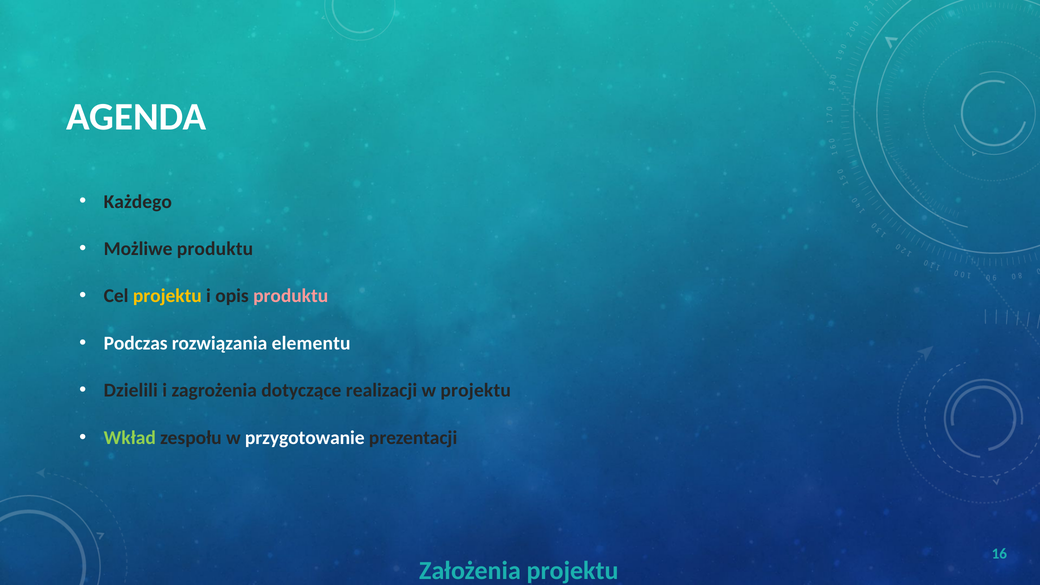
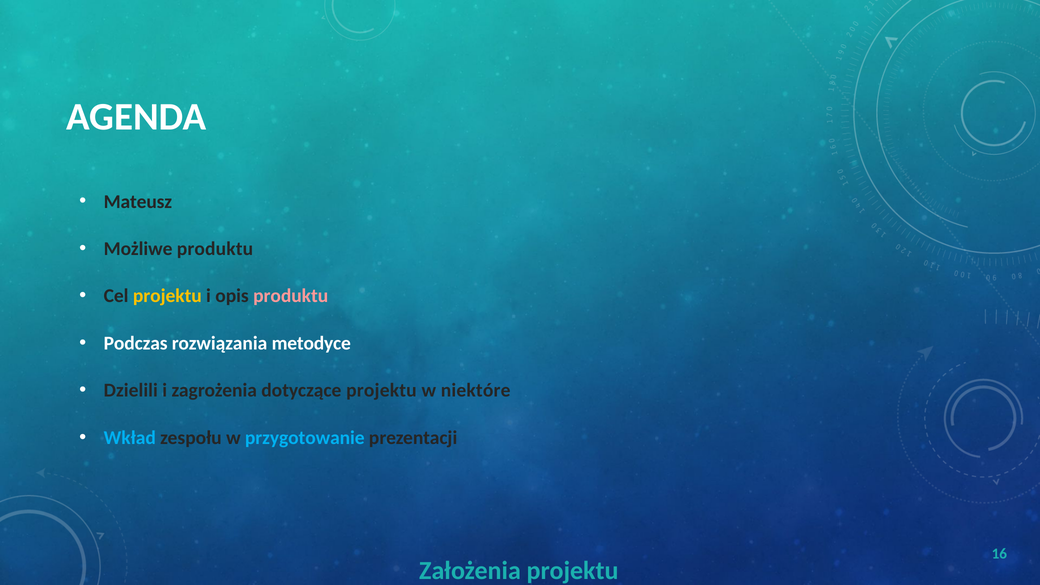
Każdego: Każdego -> Mateusz (138, 202)
elementu: elementu -> metodyce (311, 343)
dotyczące realizacji: realizacji -> projektu (381, 391)
w projektu: projektu -> niektóre (476, 391)
Wkład colour: light green -> light blue (130, 438)
przygotowanie colour: white -> light blue (305, 438)
